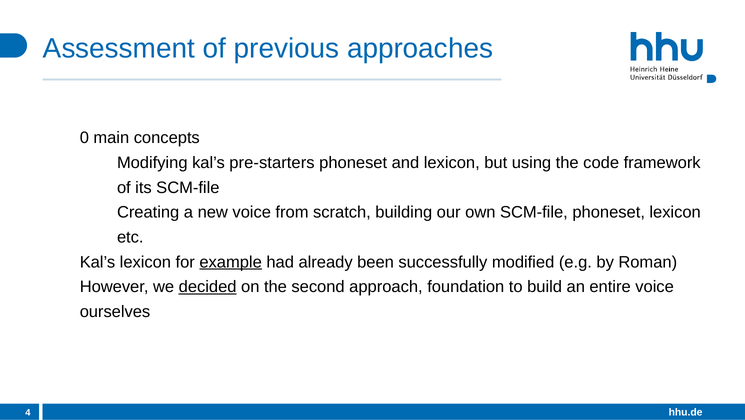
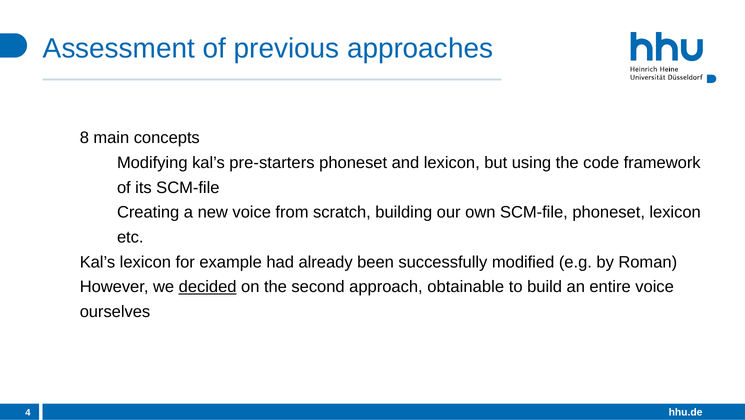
0: 0 -> 8 (84, 138)
example underline: present -> none (231, 262)
foundation: foundation -> obtainable (466, 287)
